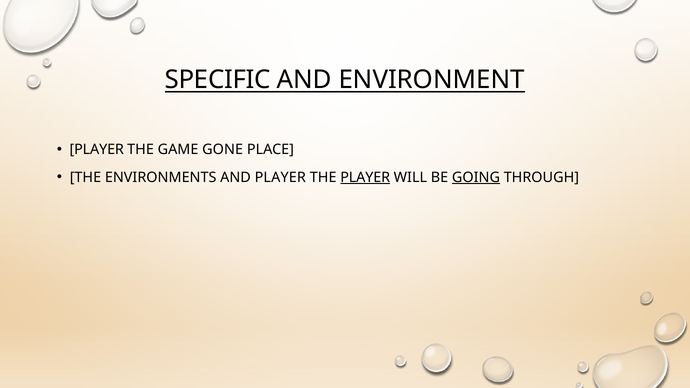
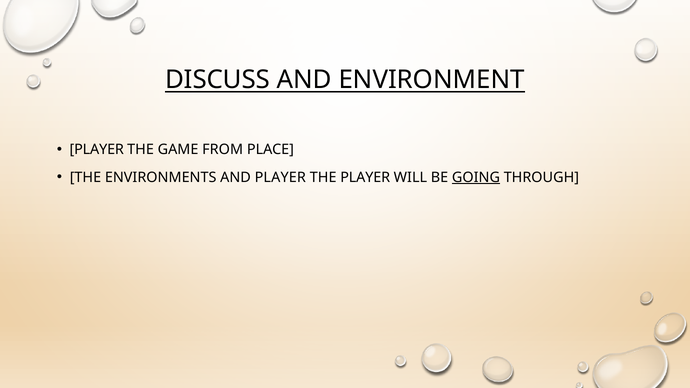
SPECIFIC: SPECIFIC -> DISCUSS (218, 80)
GONE: GONE -> FROM (223, 150)
PLAYER underline: present -> none (365, 178)
